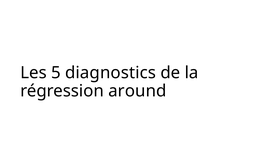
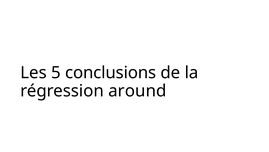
diagnostics: diagnostics -> conclusions (111, 72)
